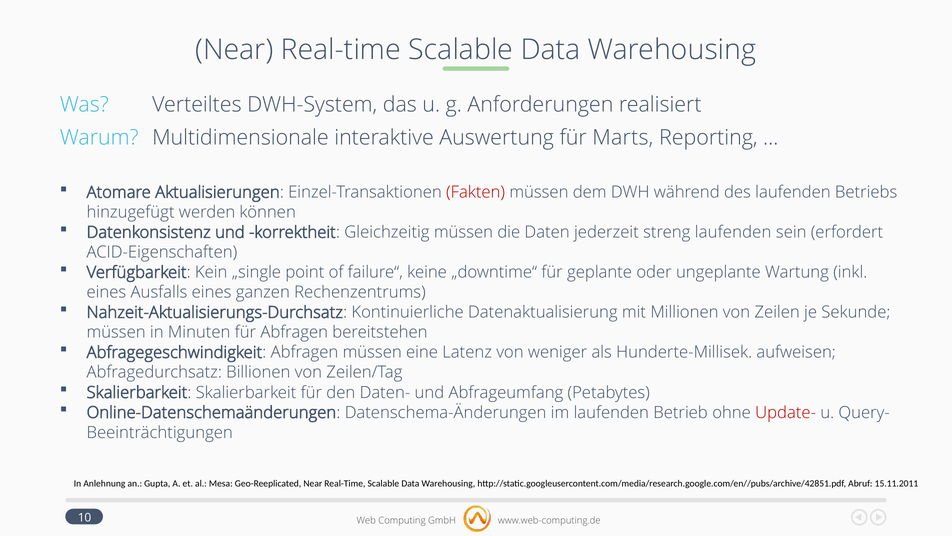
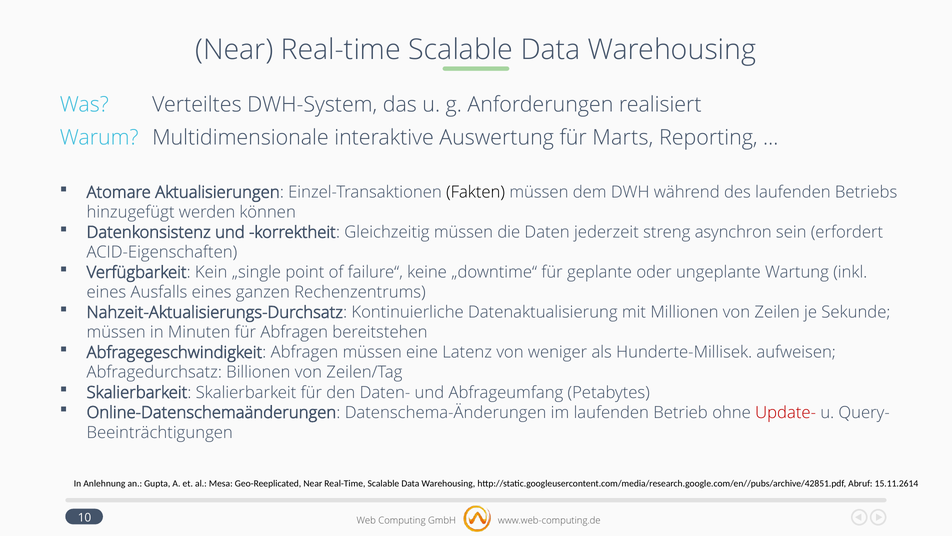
Fakten colour: red -> black (476, 192)
streng laufenden: laufenden -> asynchron (733, 232)
15.11.2011: 15.11.2011 -> 15.11.2614 (896, 483)
